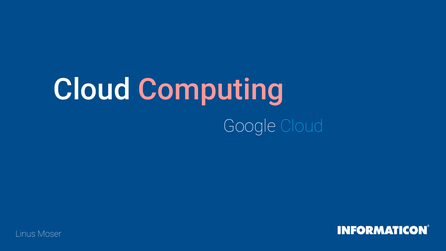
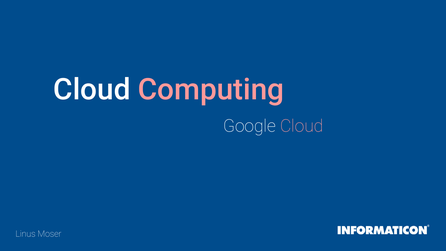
Cloud colour: light blue -> pink (302, 126)
